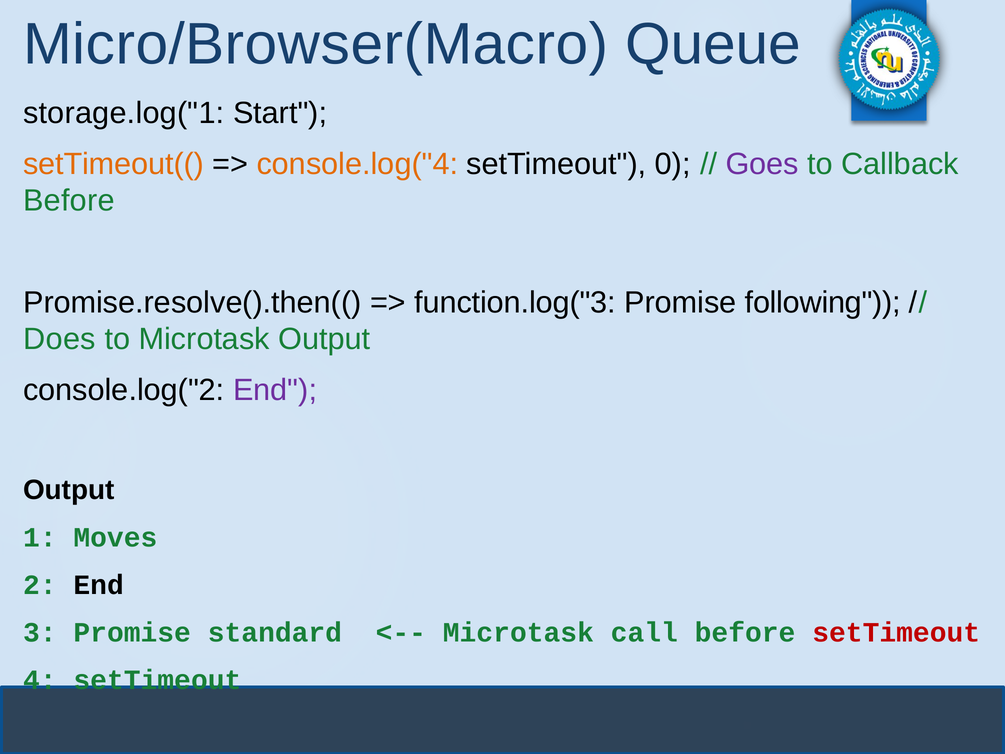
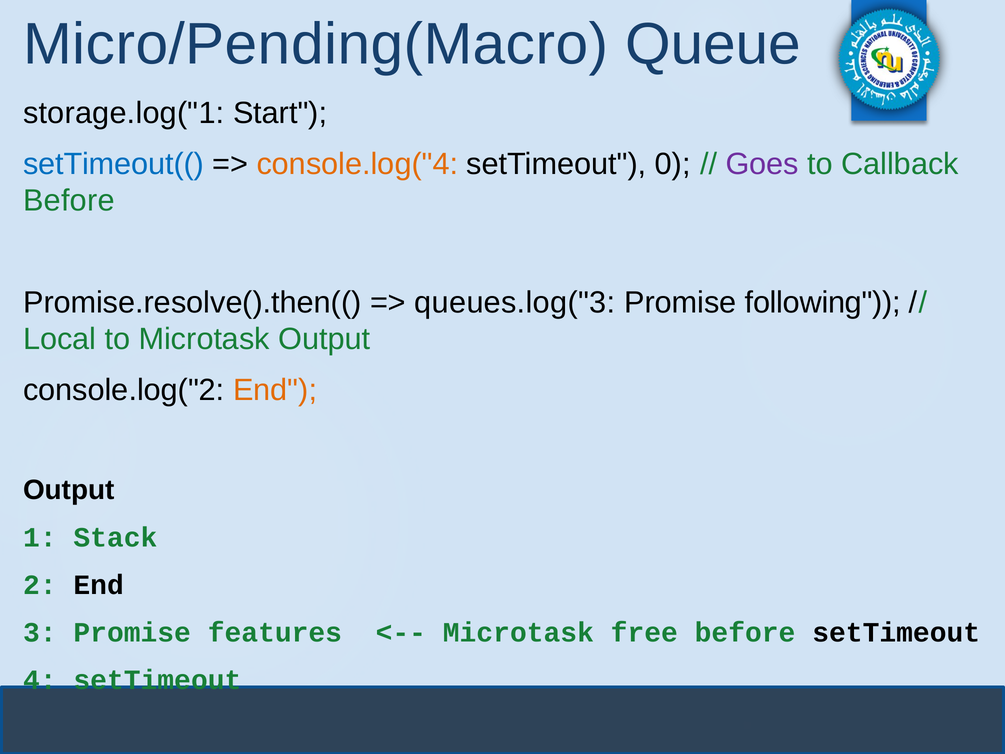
Micro/Browser(Macro: Micro/Browser(Macro -> Micro/Pending(Macro (316, 44)
setTimeout(( colour: orange -> blue (114, 164)
function.log("3: function.log("3 -> queues.log("3 (515, 302)
Does: Does -> Local (60, 339)
End colour: purple -> orange (275, 390)
Moves: Moves -> Stack (115, 537)
standard: standard -> features (275, 632)
call: call -> free (644, 632)
setTimeout colour: red -> black (896, 632)
